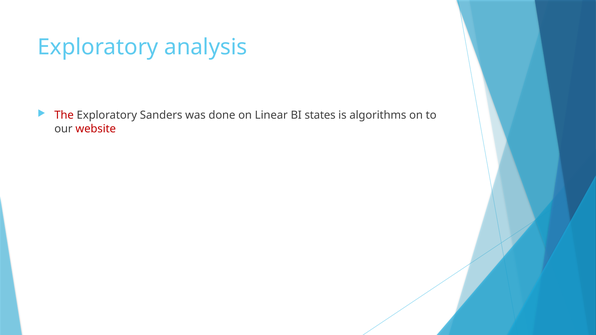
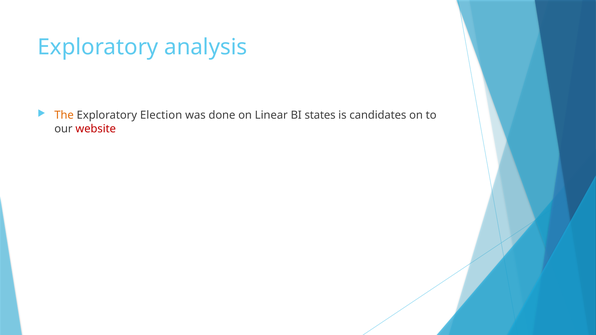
The colour: red -> orange (64, 115)
Sanders: Sanders -> Election (161, 115)
algorithms: algorithms -> candidates (378, 115)
